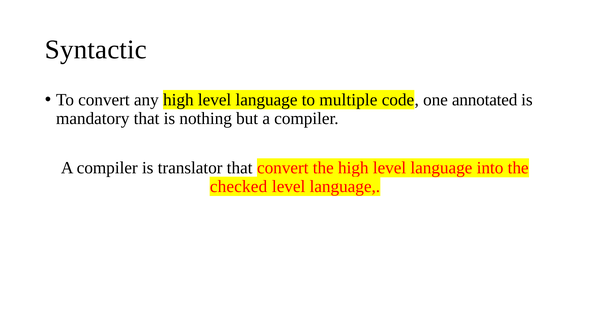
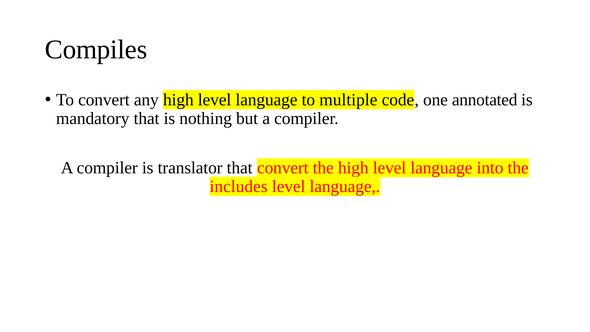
Syntactic: Syntactic -> Compiles (96, 50)
checked: checked -> includes (239, 186)
